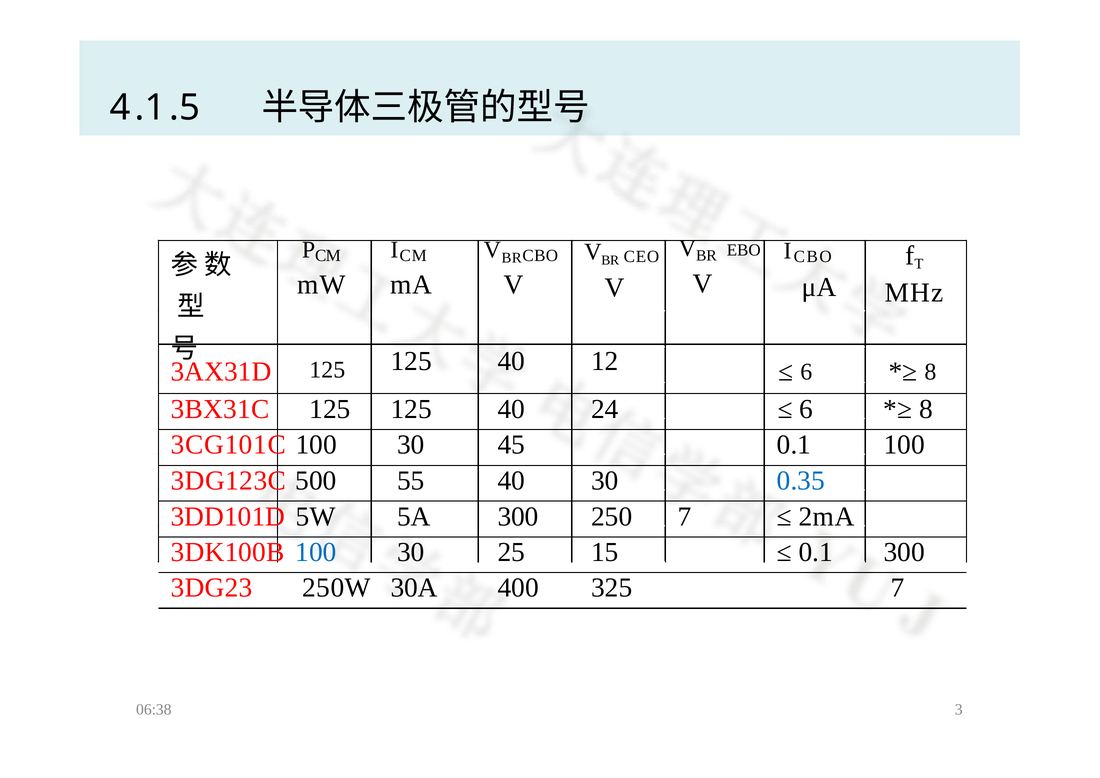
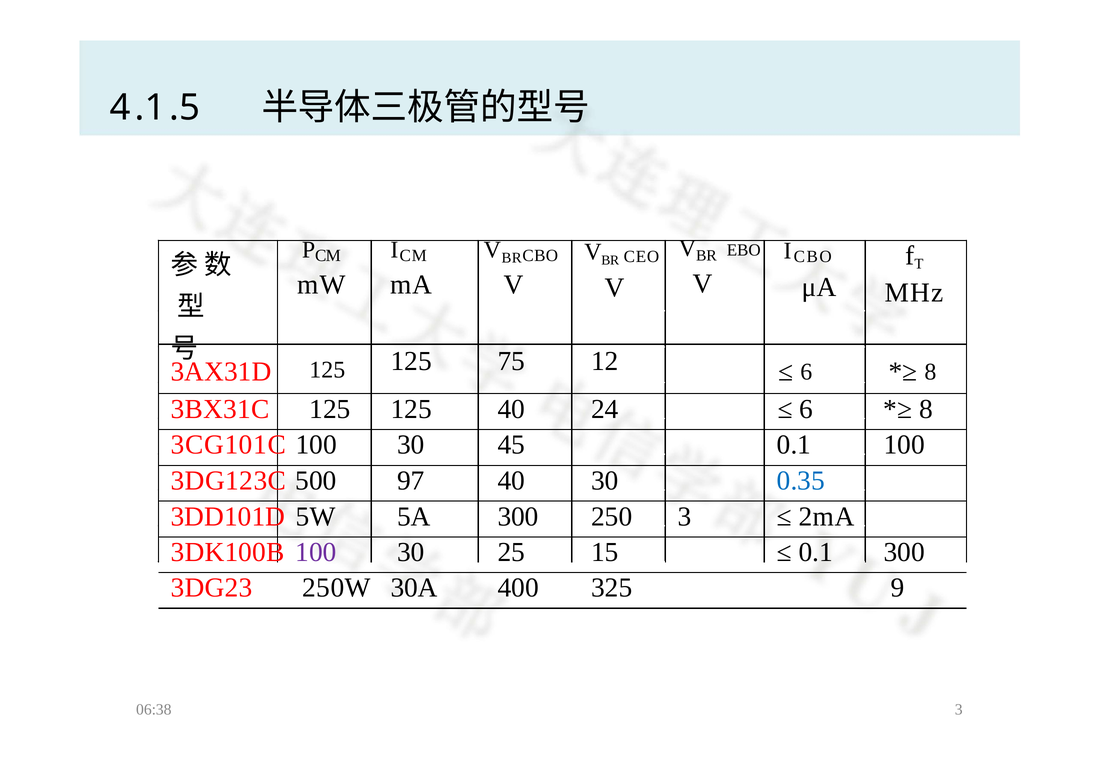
3AX31D 125 125 40: 40 -> 75 (511, 361)
55: 55 -> 97 (411, 481)
250 7: 7 -> 3 (685, 516)
100 colour: blue -> purple (316, 552)
325 7: 7 -> 9 (897, 588)
